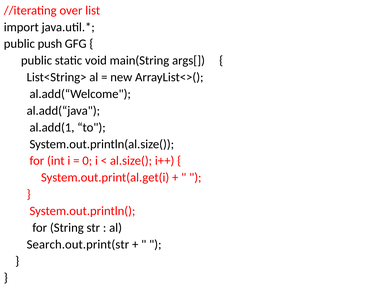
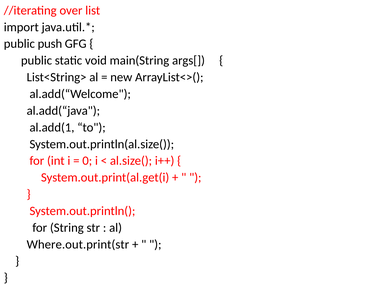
Search.out.print(str: Search.out.print(str -> Where.out.print(str (78, 244)
